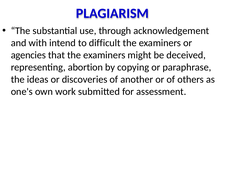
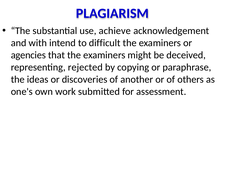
through: through -> achieve (115, 31)
abortion: abortion -> rejected (85, 67)
